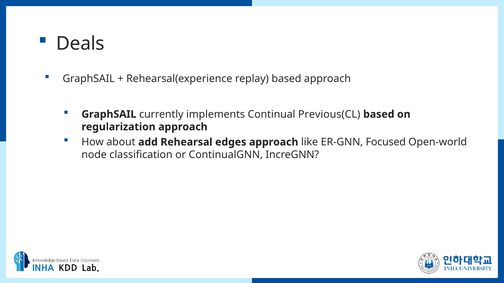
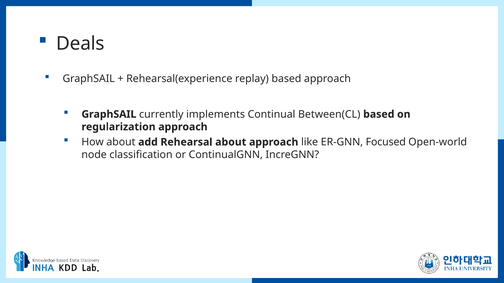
Previous(CL: Previous(CL -> Between(CL (329, 114)
Rehearsal edges: edges -> about (231, 142)
